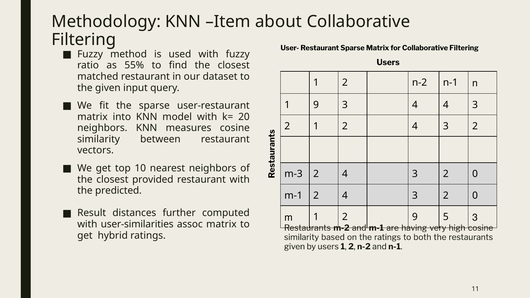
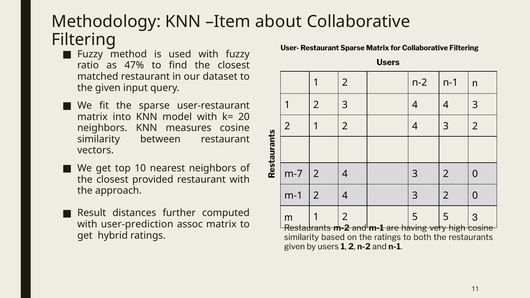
55%: 55% -> 47% (134, 65)
9: 9 -> 2 (316, 105)
m-3: m-3 -> m-7 (293, 174)
predicted: predicted -> approach (118, 191)
2 9: 9 -> 5 (415, 217)
user-similarities: user-similarities -> user-prediction (137, 224)
